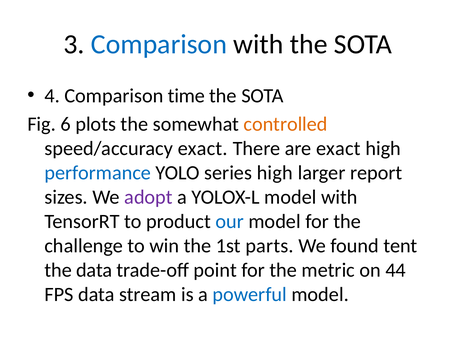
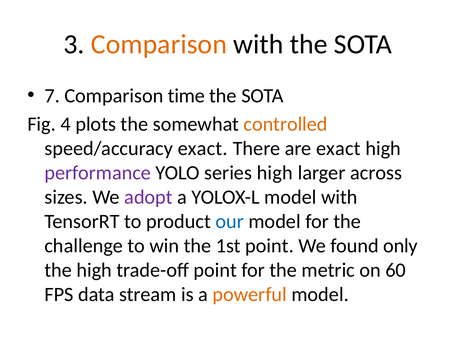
Comparison colour: blue -> orange (159, 44)
4: 4 -> 7 (52, 96)
6: 6 -> 4 (66, 124)
performance colour: blue -> purple (98, 173)
report: report -> across (376, 173)
1st parts: parts -> point (270, 246)
tent: tent -> only (400, 246)
the data: data -> high (94, 270)
44: 44 -> 60 (396, 270)
powerful colour: blue -> orange (250, 294)
